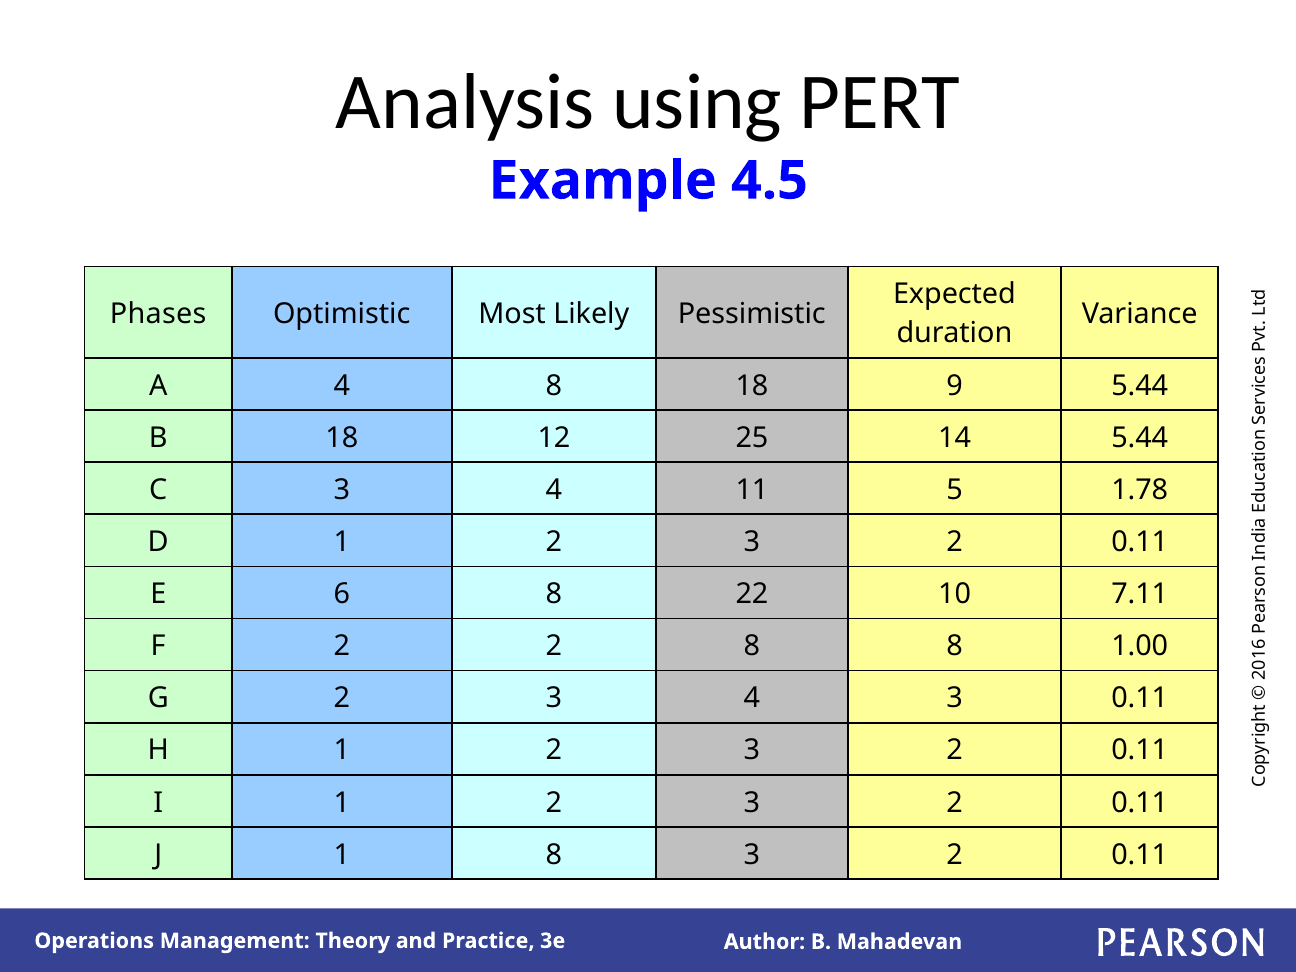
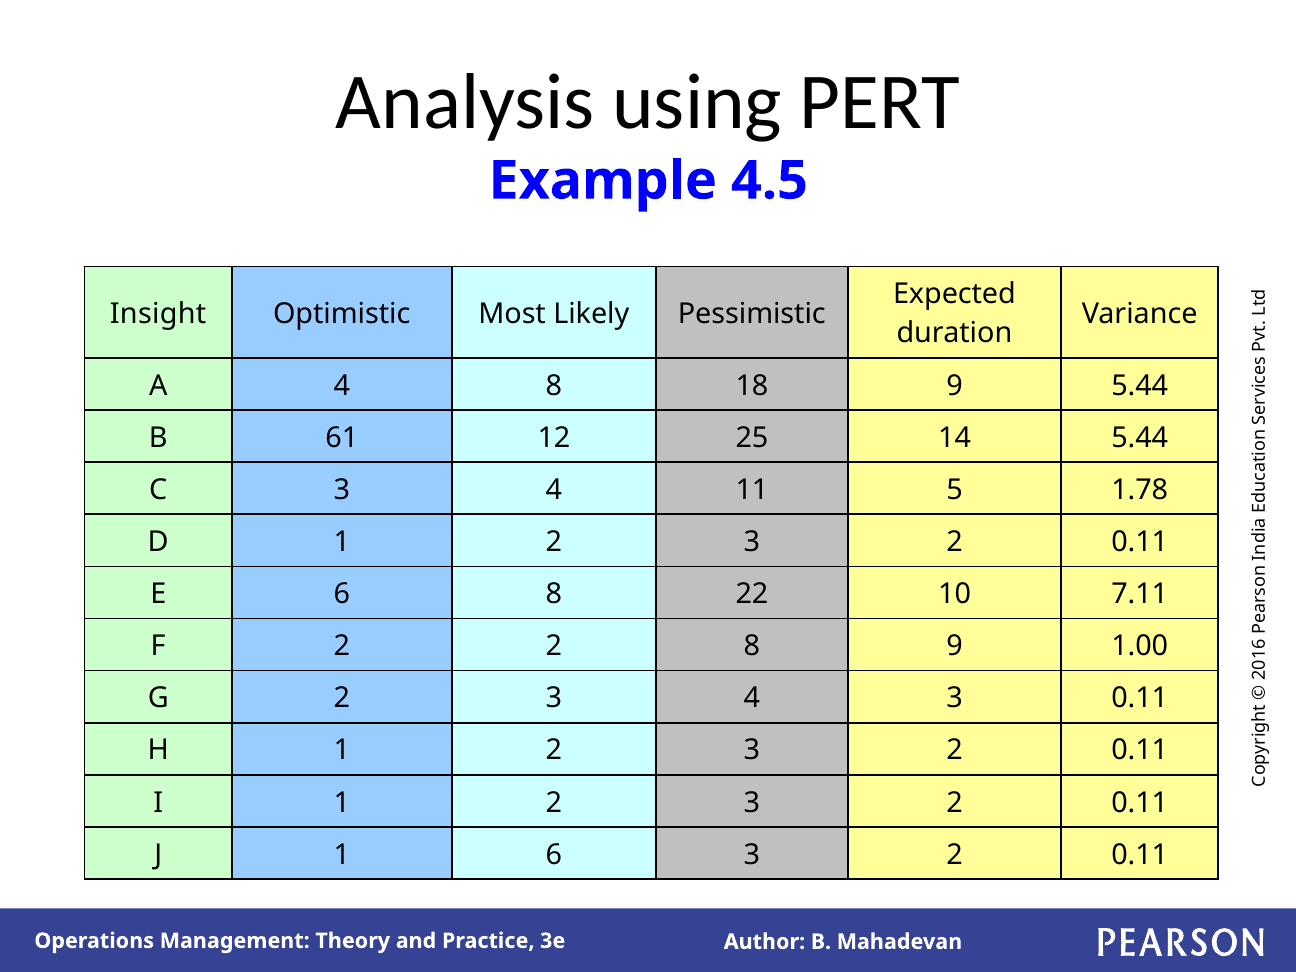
Phases: Phases -> Insight (158, 314)
B 18: 18 -> 61 (342, 438)
8 8: 8 -> 9 (955, 646)
J 1 8: 8 -> 6 (554, 855)
